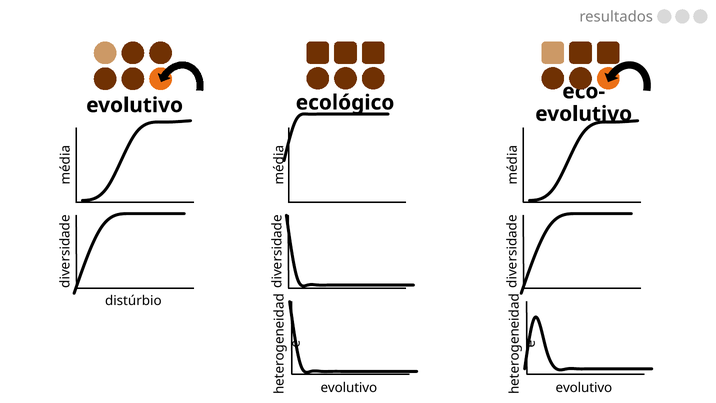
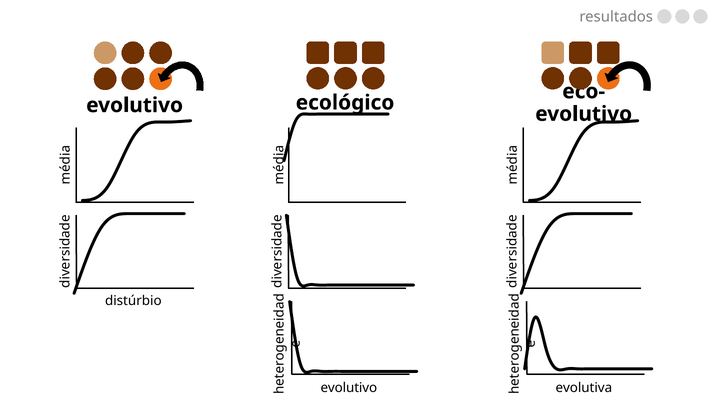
evolutivo: evolutivo -> evolutiva (584, 388)
